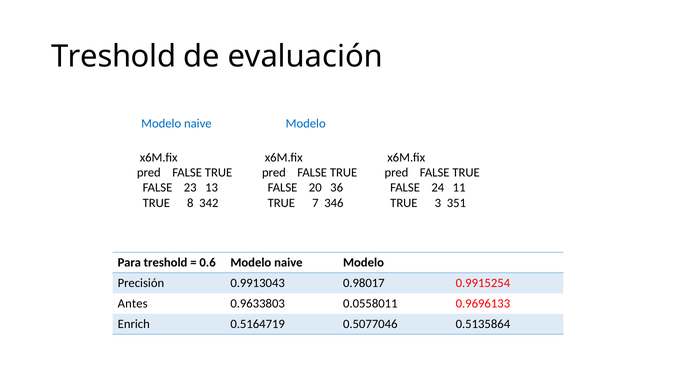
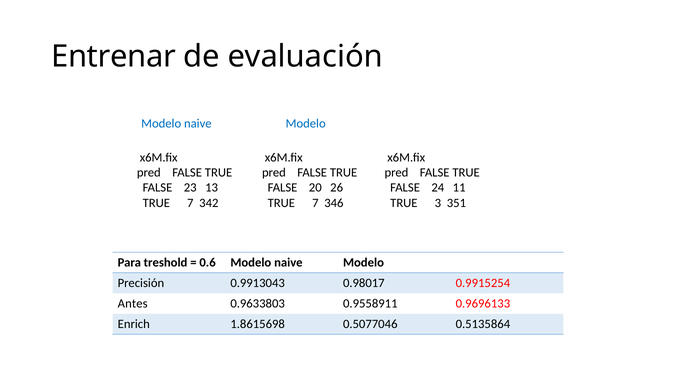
Treshold: Treshold -> Entrenar (114, 57)
36: 36 -> 26 (337, 188)
8: 8 -> 7 (190, 203)
0.0558011: 0.0558011 -> 0.9558911 (370, 304)
0.5164719: 0.5164719 -> 1.8615698 (258, 324)
